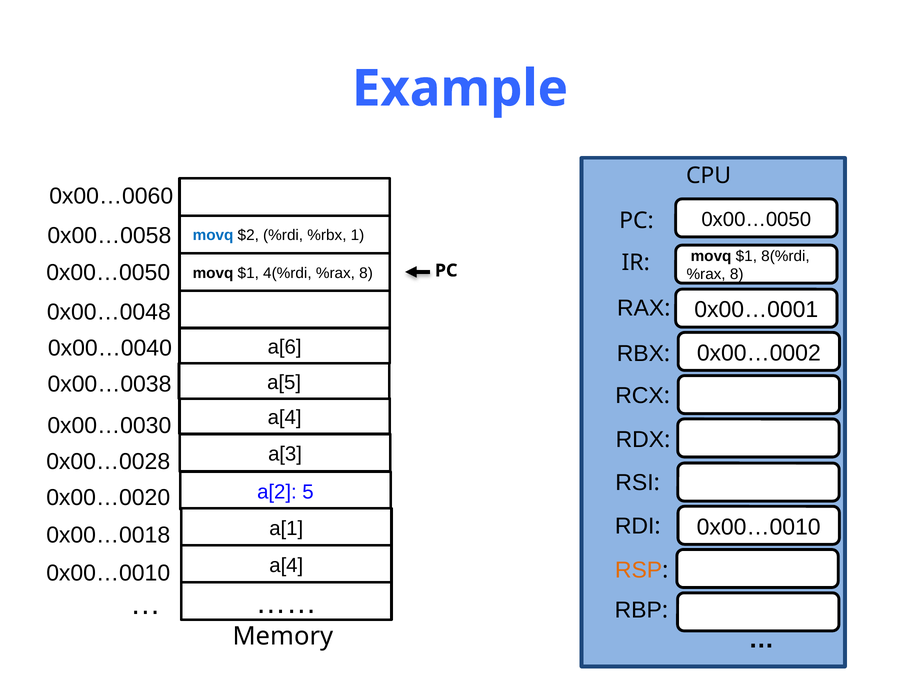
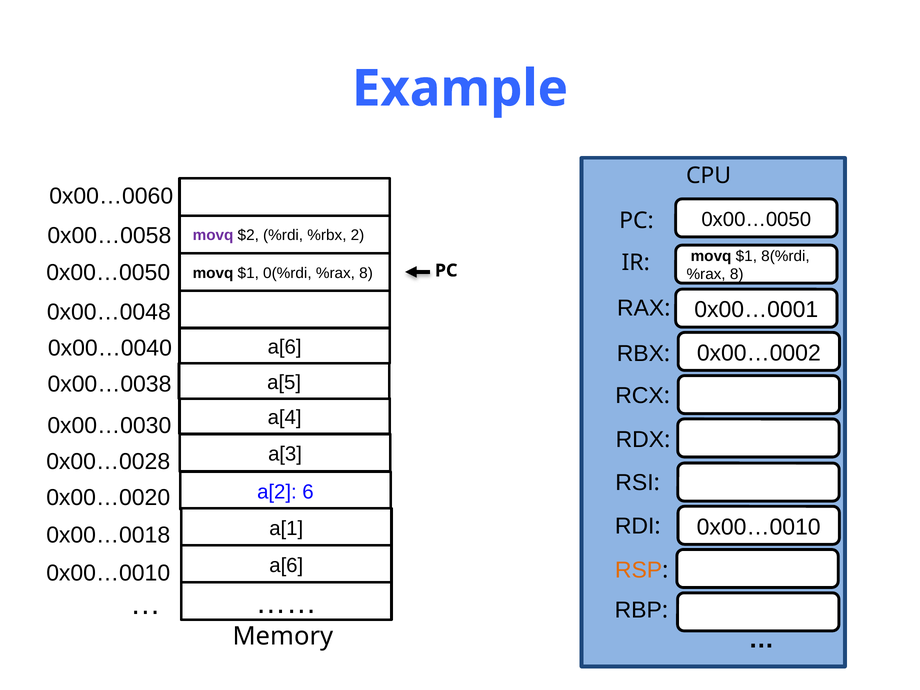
movq colour: blue -> purple (213, 235)
1: 1 -> 2 (358, 235)
4(%rdi: 4(%rdi -> 0(%rdi (287, 273)
5: 5 -> 6 (308, 492)
a[4: a[4 -> a[6 (286, 566)
